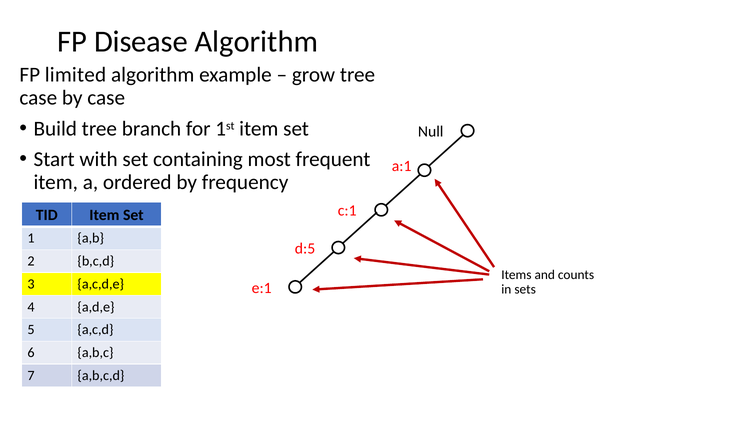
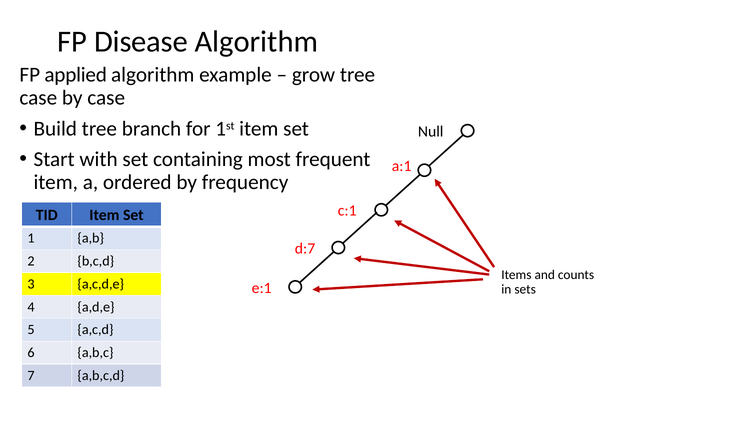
limited: limited -> applied (76, 75)
d:5: d:5 -> d:7 (305, 249)
